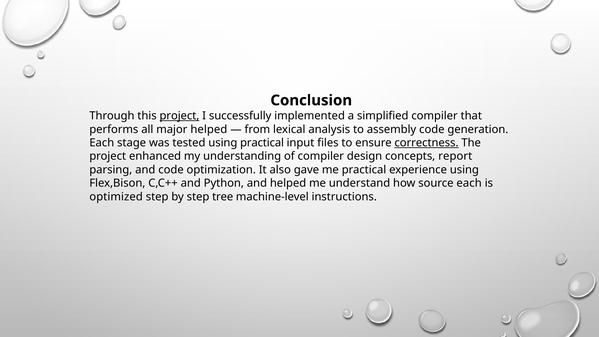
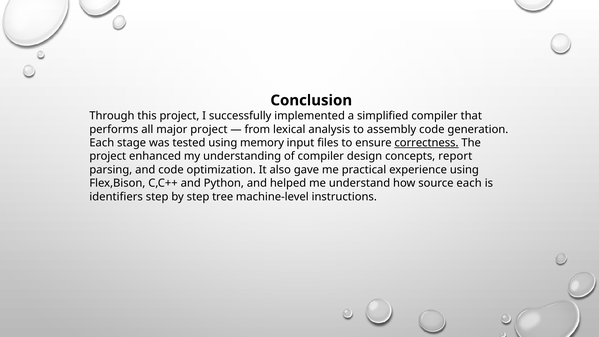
project underline: present -> none (179, 116)
major helped: helped -> project (209, 129)
using practical: practical -> memory (262, 143)
optimized: optimized -> identifiers (116, 197)
